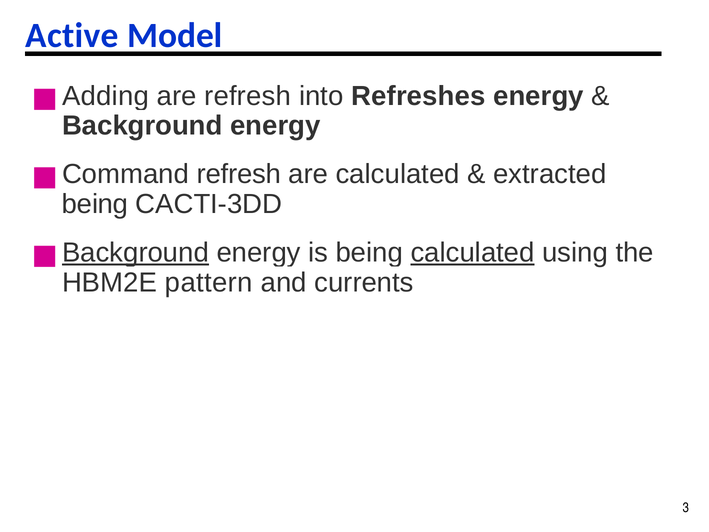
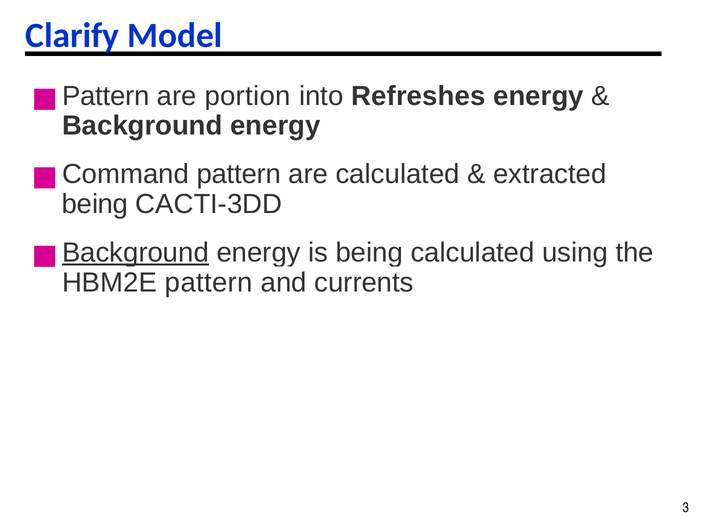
Active: Active -> Clarify (72, 36)
Adding: Adding -> Pattern (106, 96)
are refresh: refresh -> portion (248, 96)
Command refresh: refresh -> pattern (239, 174)
calculated underline: present -> none (473, 253)
